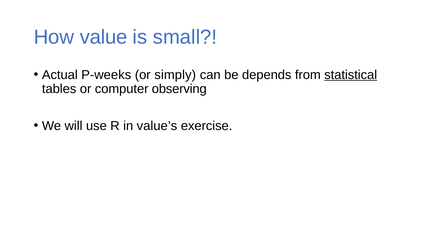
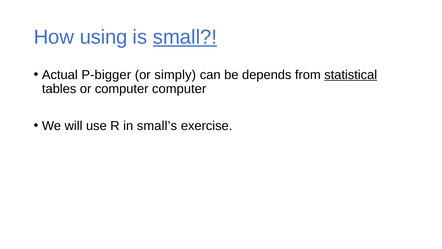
value: value -> using (104, 37)
small underline: none -> present (185, 37)
P-weeks: P-weeks -> P-bigger (106, 75)
computer observing: observing -> computer (179, 89)
value’s: value’s -> small’s (157, 126)
